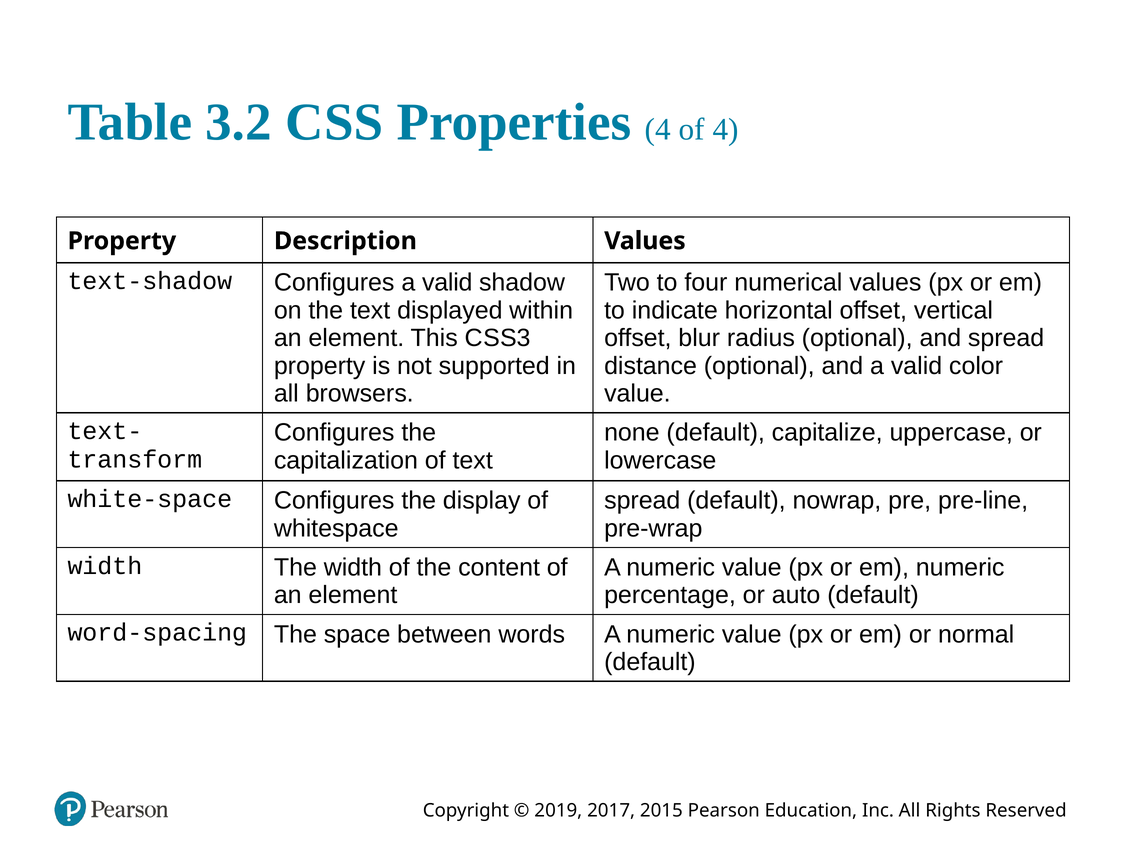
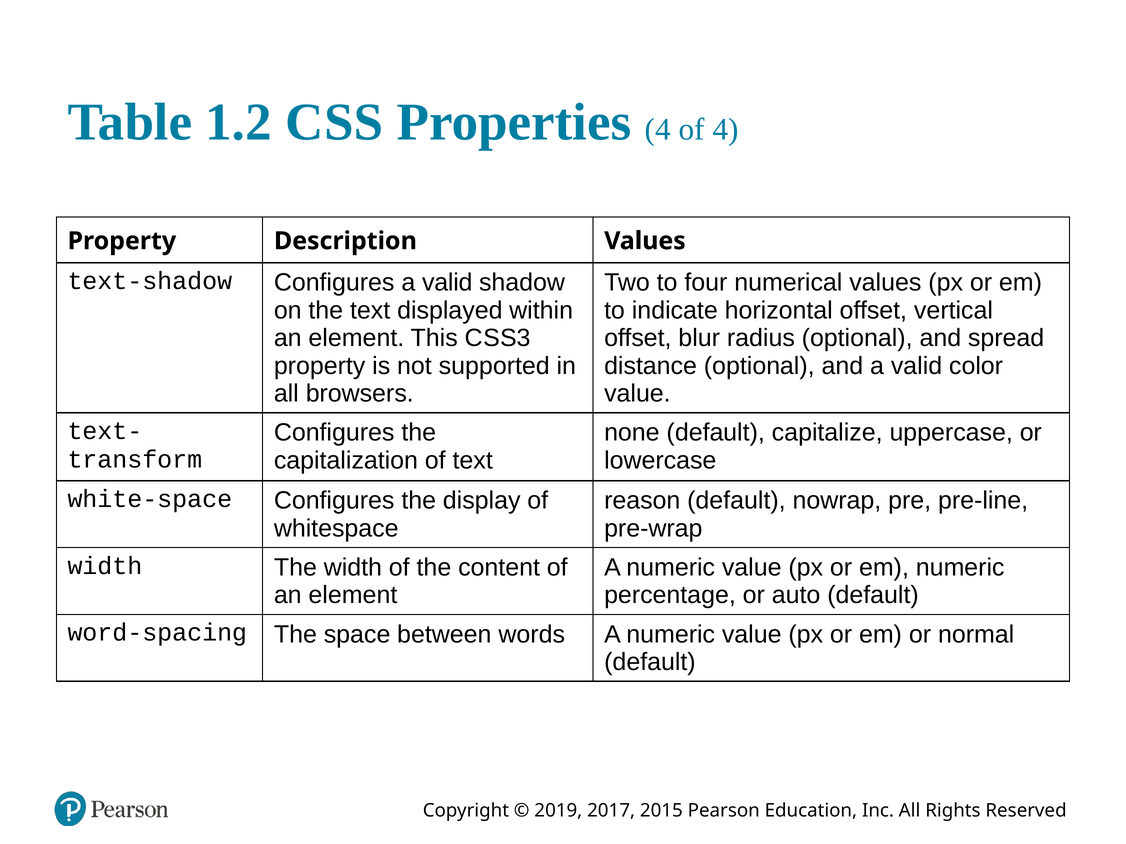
3.2: 3.2 -> 1.2 (239, 122)
spread: spread -> reason (642, 501)
